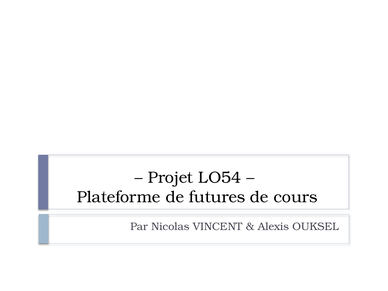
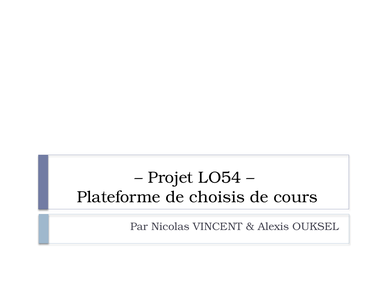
futures: futures -> choisis (217, 197)
